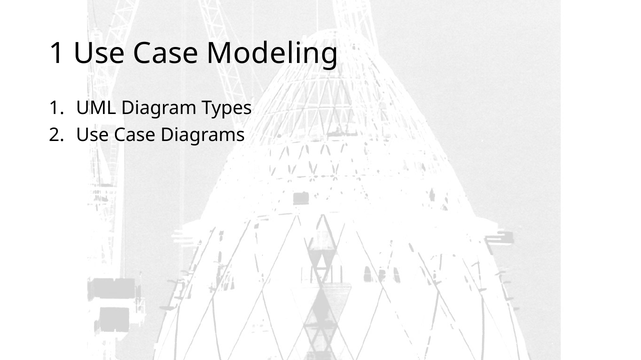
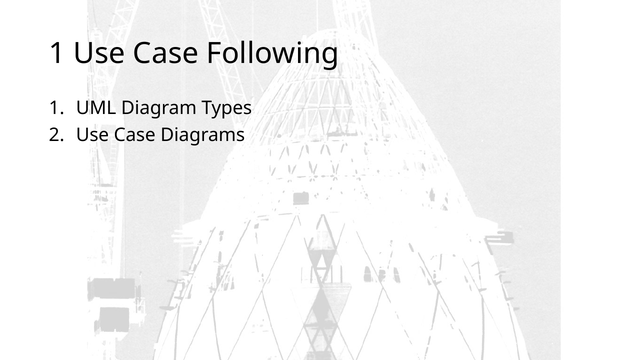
Modeling: Modeling -> Following (273, 54)
